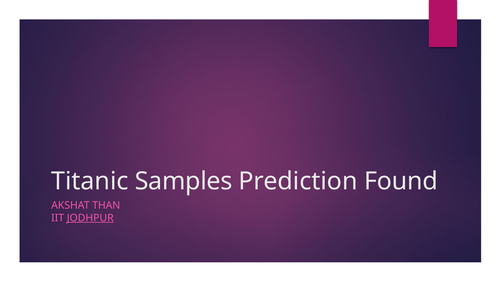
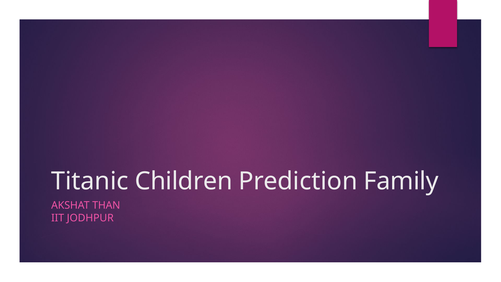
Samples: Samples -> Children (184, 181)
Found: Found -> Family (401, 181)
JODHPUR underline: present -> none (90, 218)
